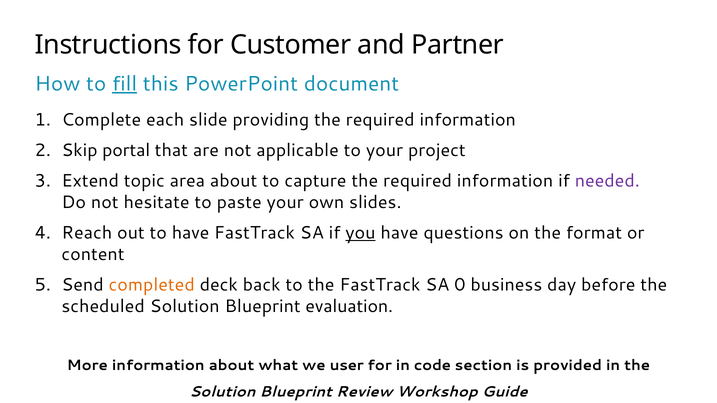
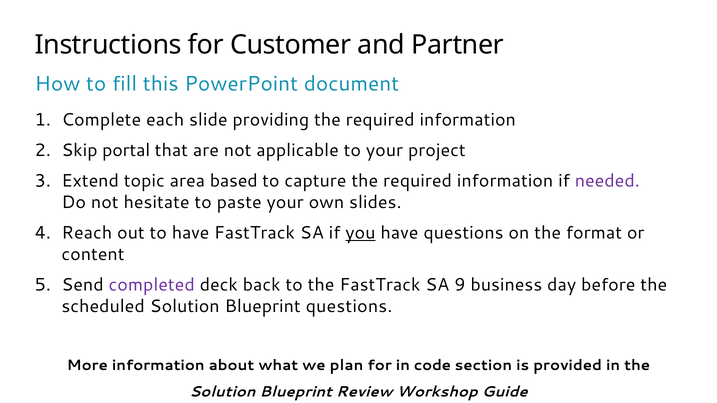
fill underline: present -> none (125, 84)
area about: about -> based (234, 181)
completed colour: orange -> purple (152, 285)
0: 0 -> 9 (460, 285)
Blueprint evaluation: evaluation -> questions (349, 307)
user: user -> plan (347, 365)
